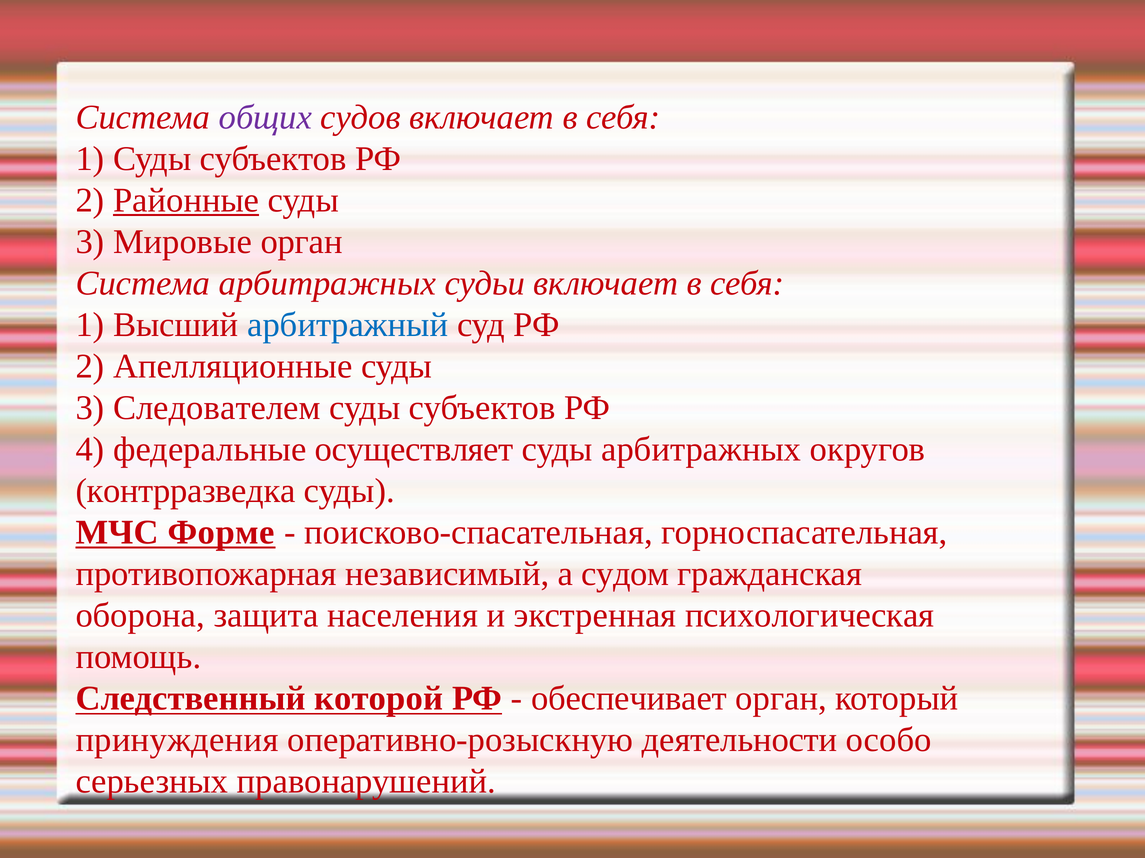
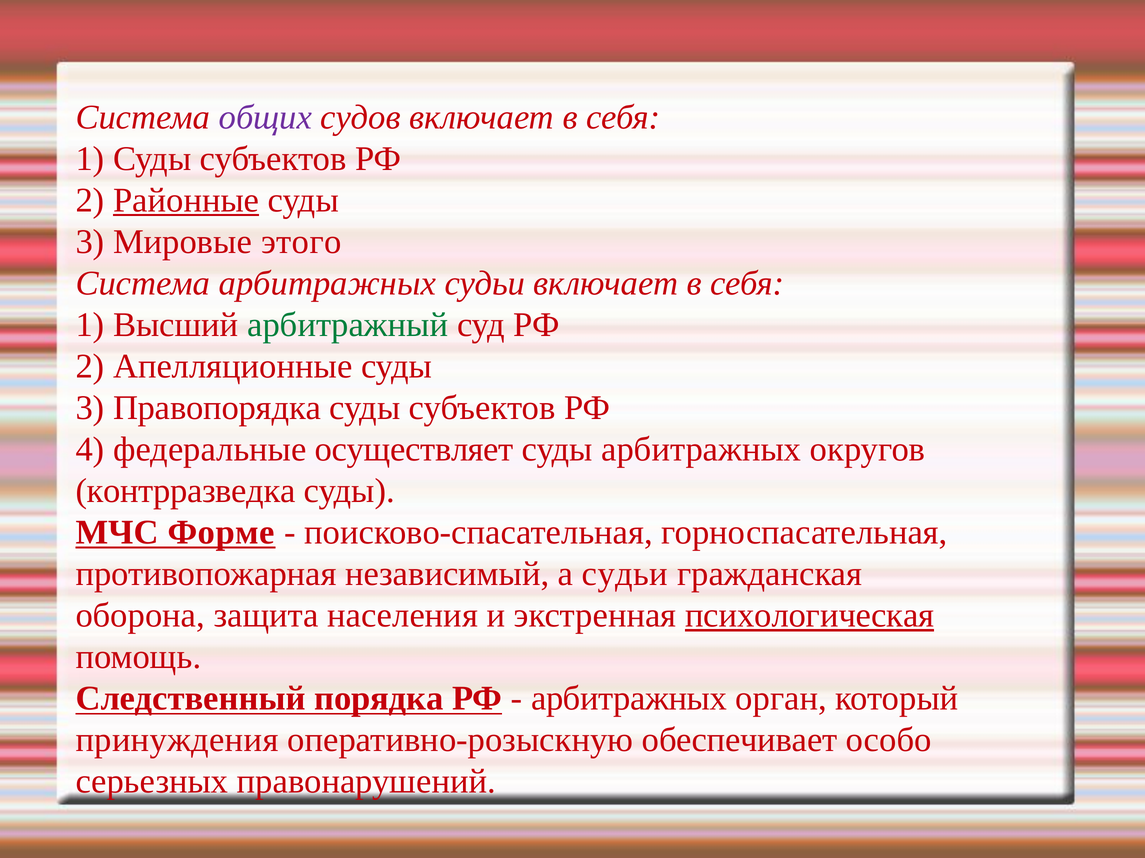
Мировые орган: орган -> этого (301, 242)
арбитражный colour: blue -> green (348, 325)
Следователем: Следователем -> Правопорядка (217, 408)
а судом: судом -> судьи (625, 574)
психологическая underline: none -> present (810, 616)
которой: которой -> порядка (379, 699)
обеспечивает: обеспечивает -> арбитражных (629, 699)
деятельности: деятельности -> обеспечивает (740, 740)
